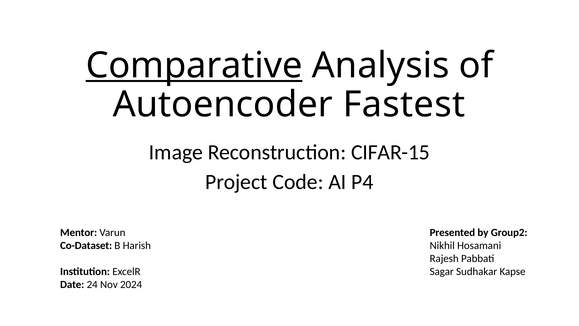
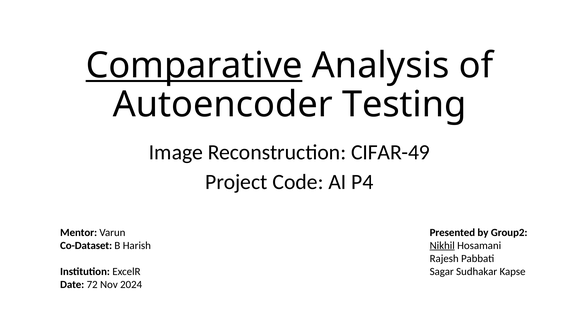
Fastest: Fastest -> Testing (404, 104)
CIFAR-15: CIFAR-15 -> CIFAR-49 (391, 152)
Nikhil underline: none -> present (442, 245)
24: 24 -> 72 (92, 284)
